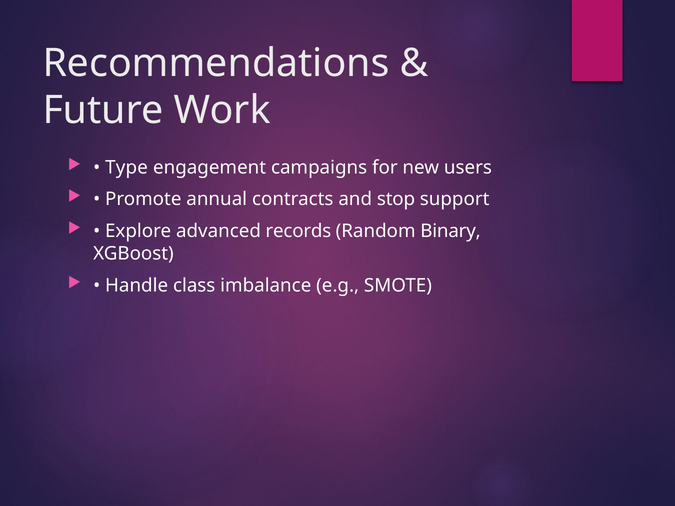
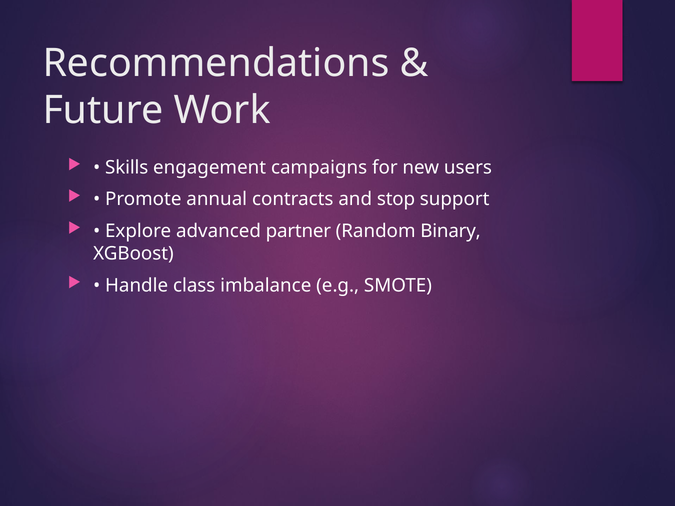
Type: Type -> Skills (127, 168)
records: records -> partner (298, 231)
